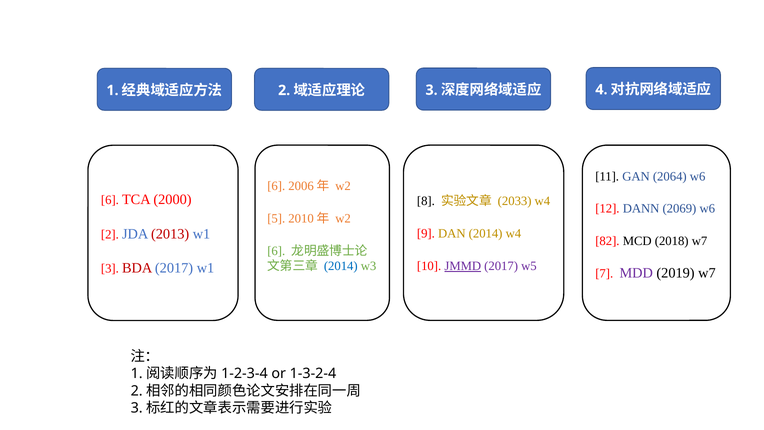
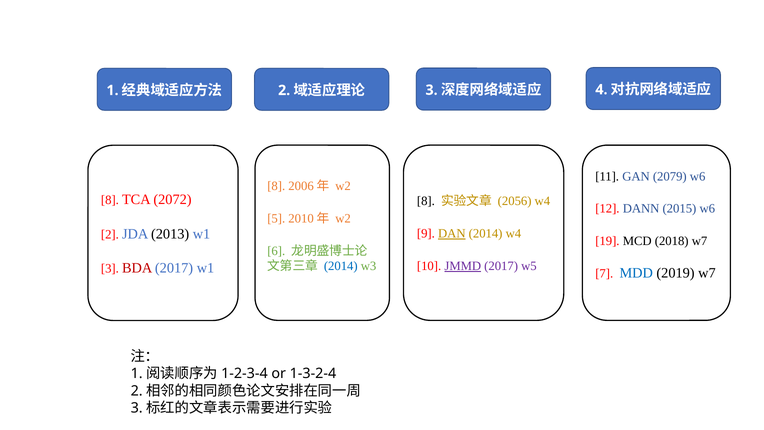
2064: 2064 -> 2079 (670, 176)
6: 6 -> 8 (276, 186)
6: 6 -> 8 (110, 200)
2000: 2000 -> 2072 (173, 199)
2033: 2033 -> 2056 (515, 201)
2069: 2069 -> 2015 (679, 209)
DAN underline: none -> present (452, 234)
2013 colour: red -> black (170, 234)
82: 82 -> 19 (607, 241)
MDD colour: purple -> blue (636, 273)
